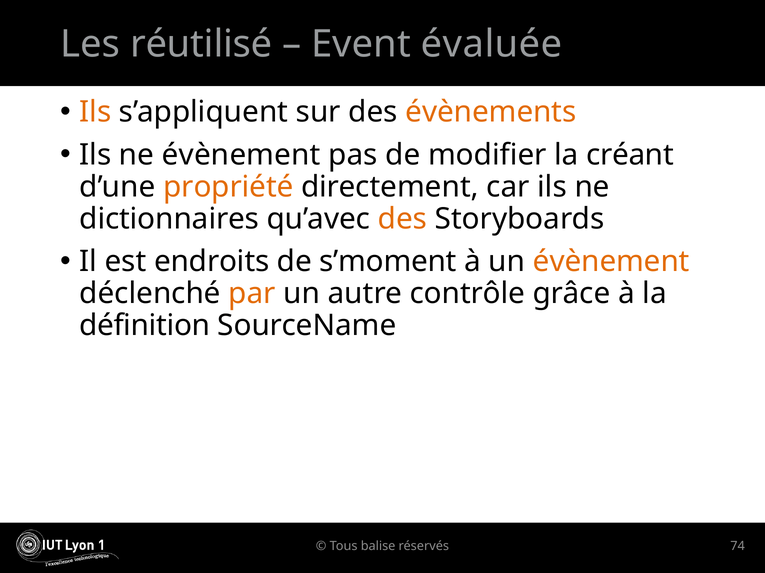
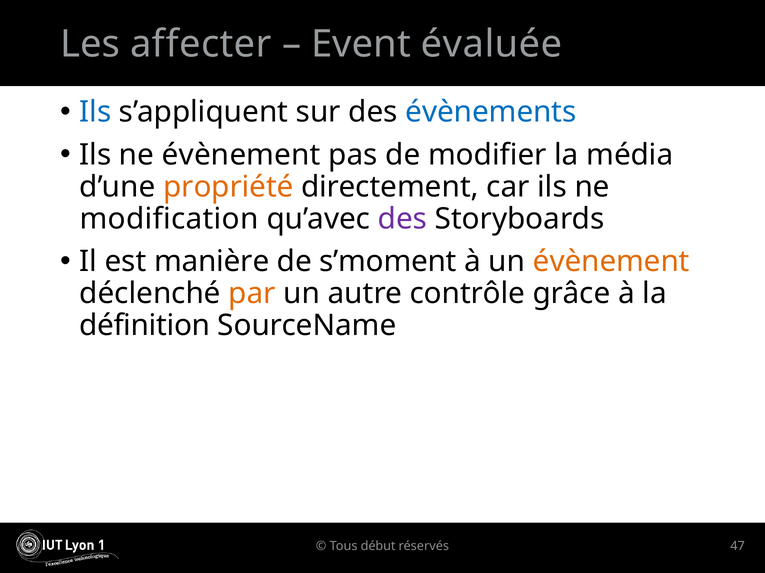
réutilisé: réutilisé -> affecter (201, 44)
Ils colour: orange -> blue (95, 112)
évènements colour: orange -> blue (491, 112)
créant: créant -> média (630, 155)
dictionnaires: dictionnaires -> modification (169, 219)
des colour: orange -> purple (402, 219)
endroits: endroits -> manière (212, 262)
balise: balise -> début (378, 547)
74: 74 -> 47 (738, 547)
